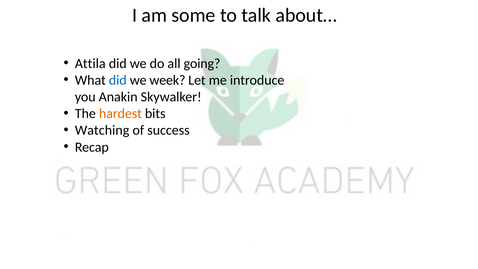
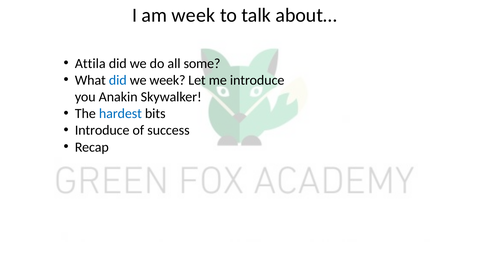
am some: some -> week (193, 15)
going: going -> some (202, 63)
hardest colour: orange -> blue (120, 114)
Watching: Watching -> Introduce (102, 130)
